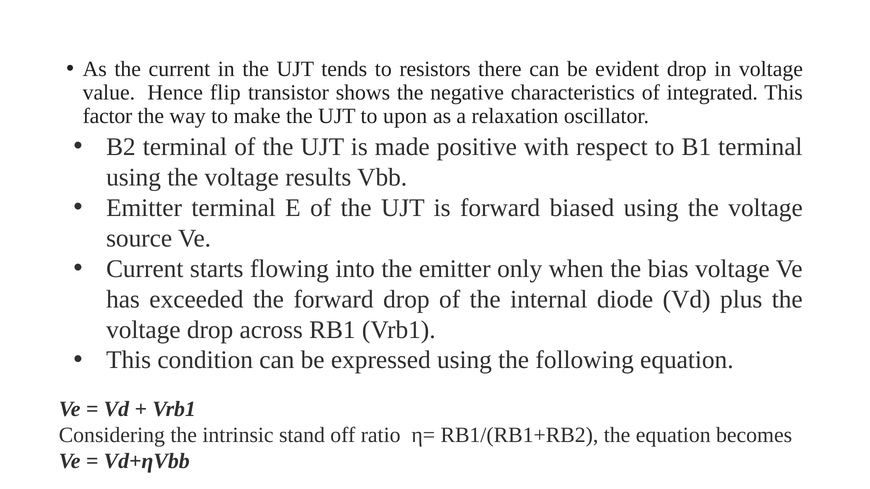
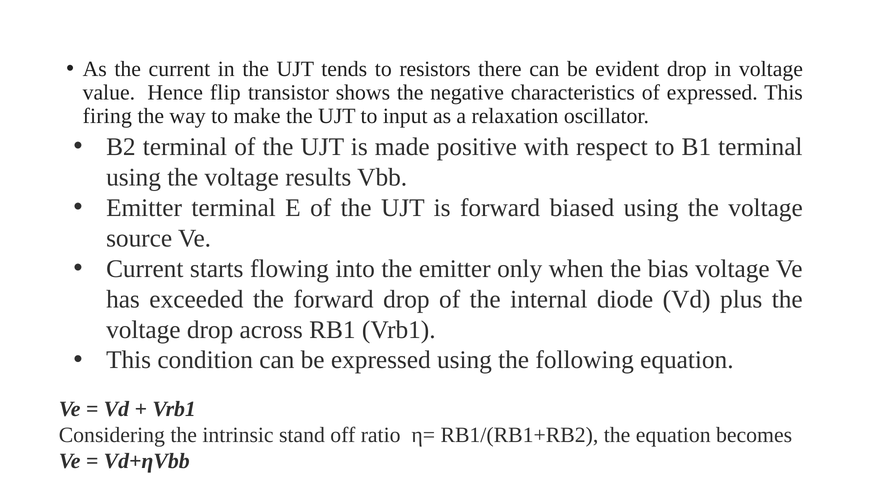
of integrated: integrated -> expressed (712, 92)
factor: factor -> firing (107, 116)
upon: upon -> input (405, 116)
